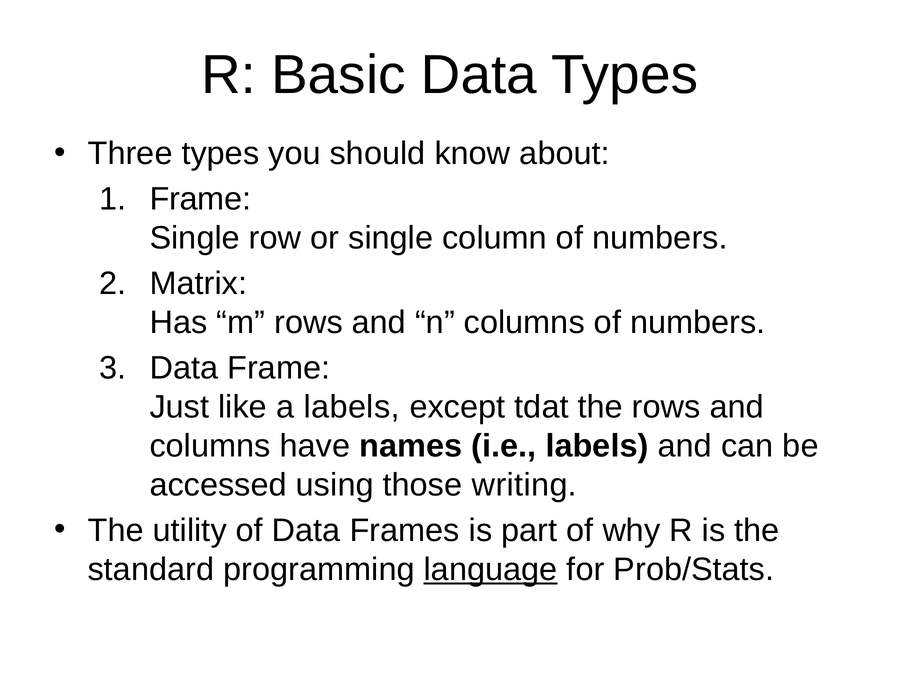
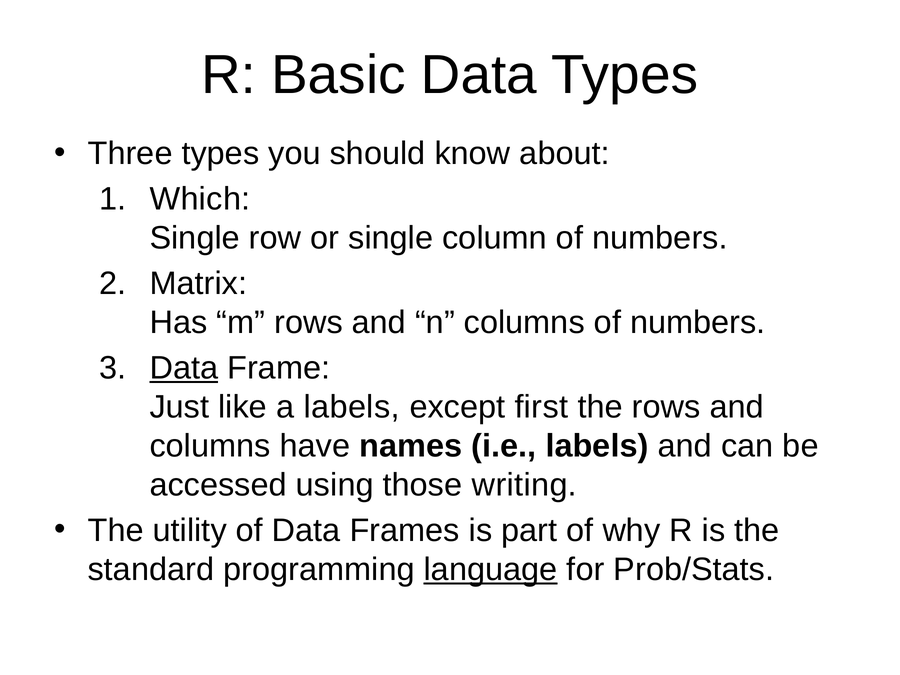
Frame: Frame -> Which (200, 199)
Data underline: none -> present (184, 368)
tdat: tdat -> first (541, 407)
